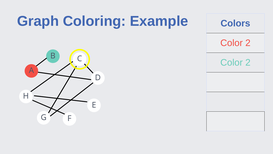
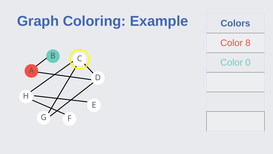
2: 2 -> 8 (248, 43)
2: 2 -> 0 (248, 62)
